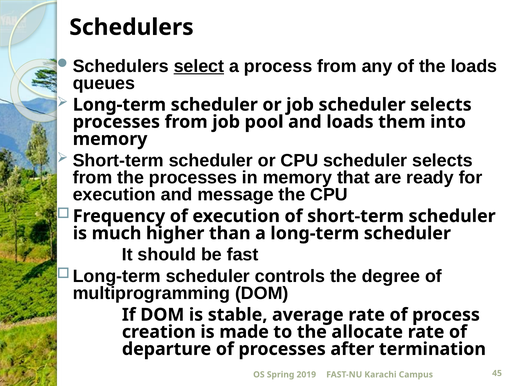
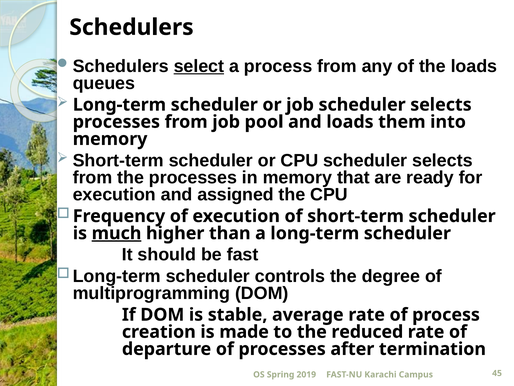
message: message -> assigned (236, 194)
much underline: none -> present (117, 233)
allocate: allocate -> reduced (367, 331)
